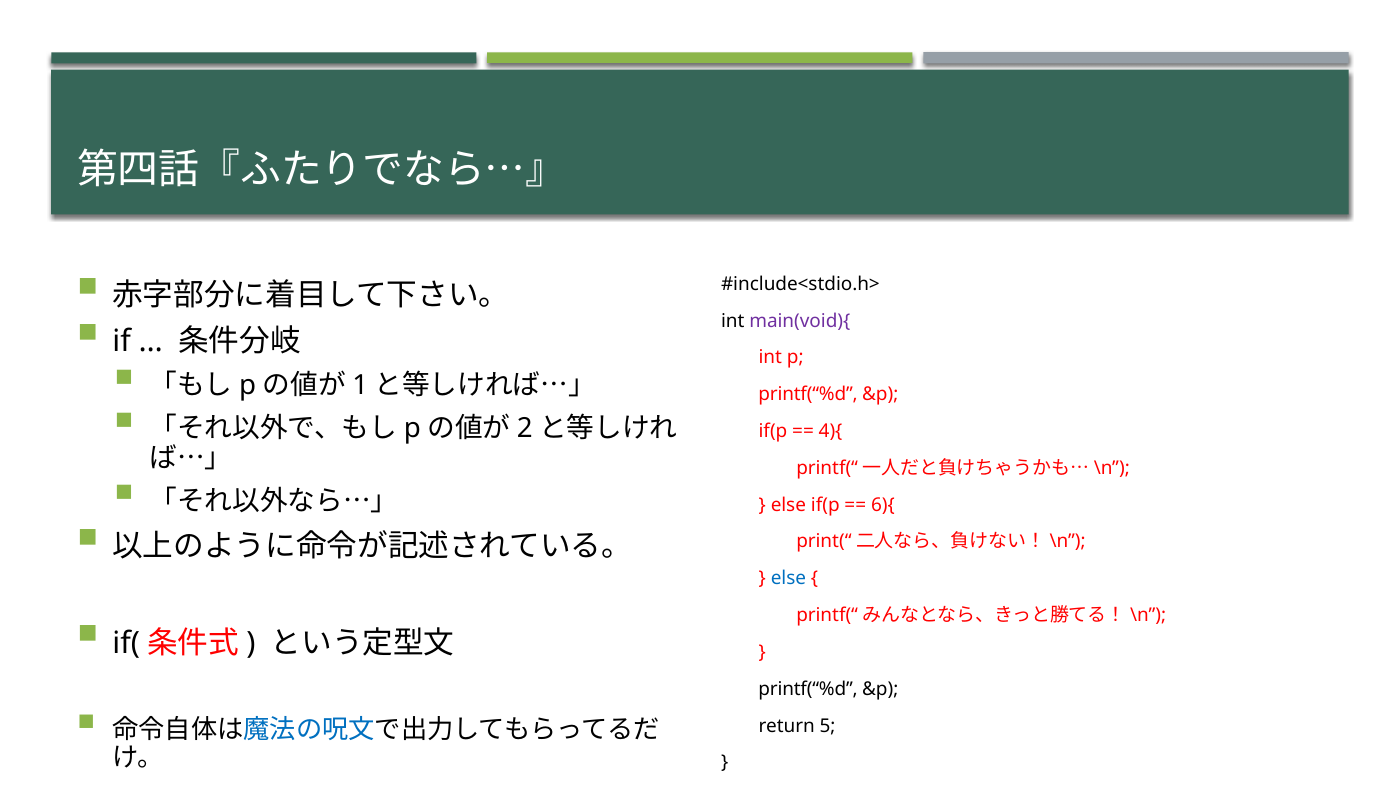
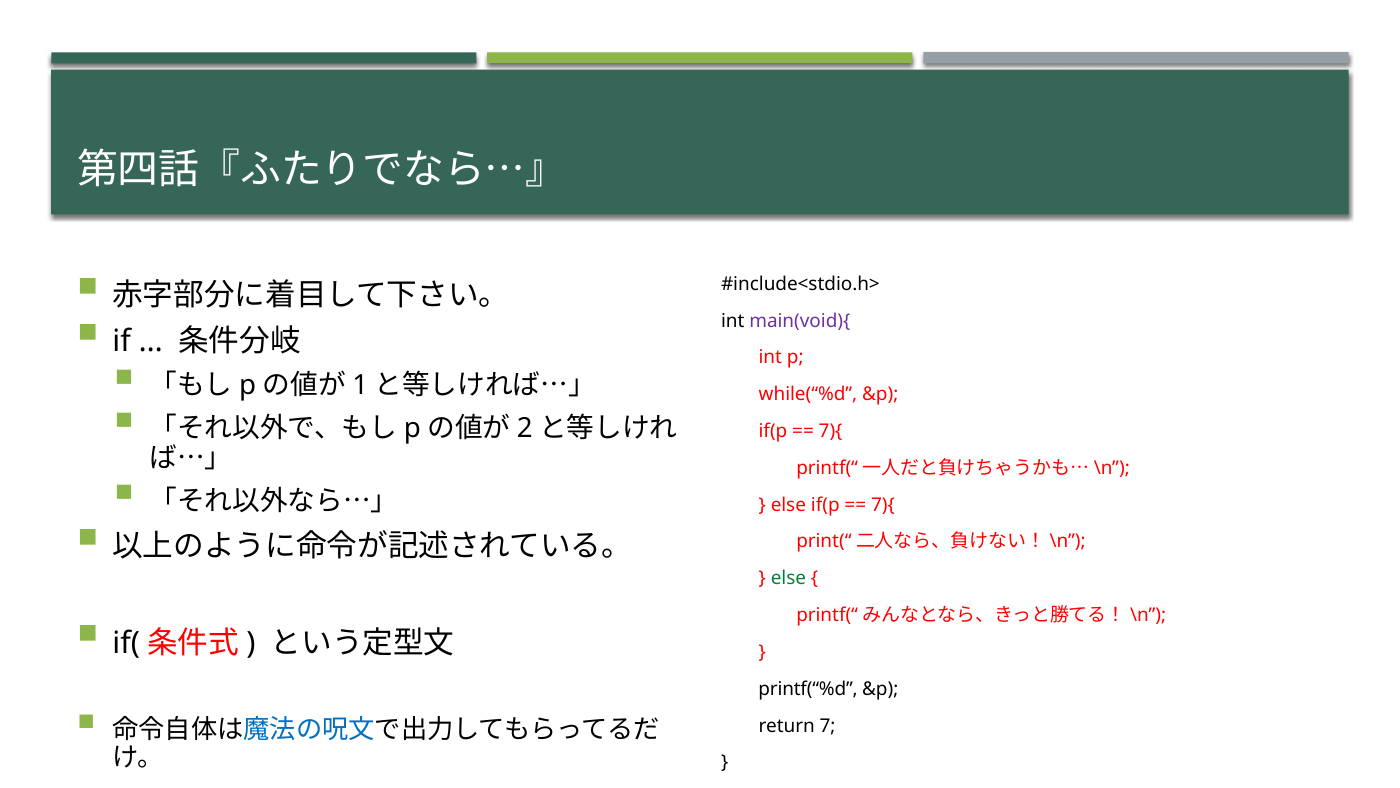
printf(“%d: printf(“%d -> while(“%d (808, 394)
4){: 4){ -> 7){ (831, 431)
6){: 6){ -> 7){ (883, 505)
else colour: blue -> green (788, 578)
5: 5 -> 7 (828, 725)
